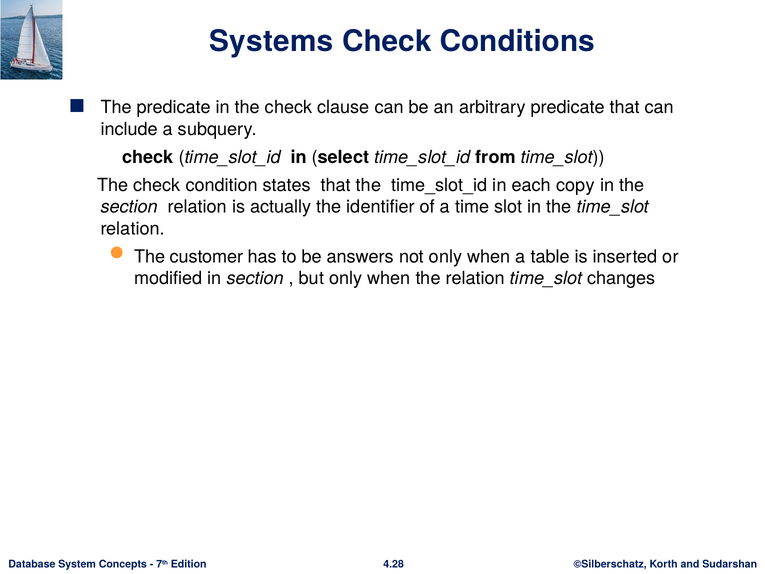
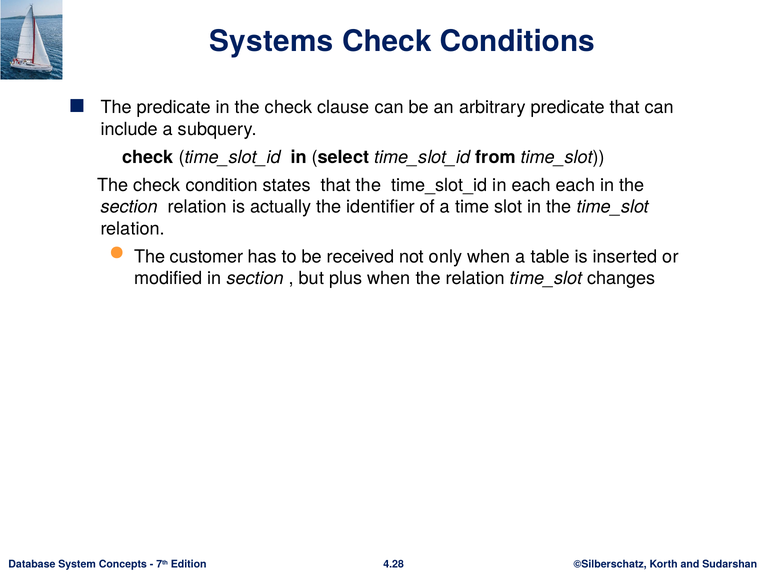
each copy: copy -> each (575, 185)
answers: answers -> received (361, 257)
but only: only -> plus (346, 278)
